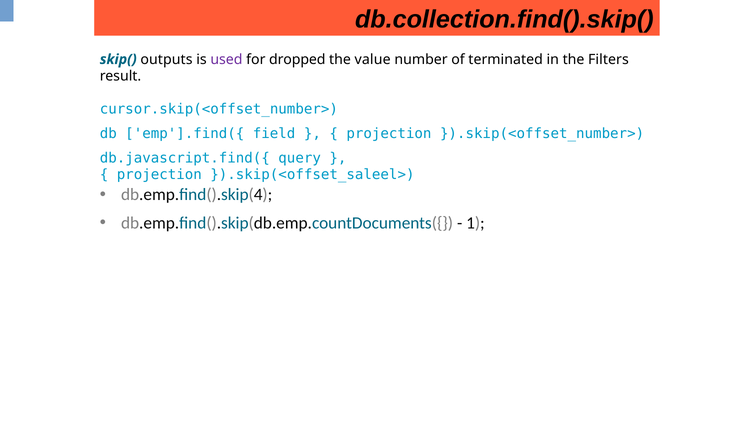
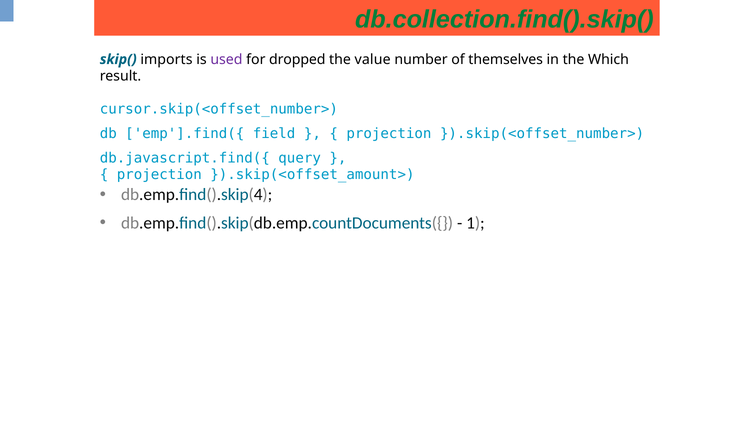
db.collection.find().skip( colour: black -> green (504, 20)
outputs: outputs -> imports (166, 59)
terminated: terminated -> themselves (506, 59)
Filters: Filters -> Which (608, 59)
}).skip(<offset_saleel>: }).skip(<offset_saleel> -> }).skip(<offset_amount> (312, 175)
